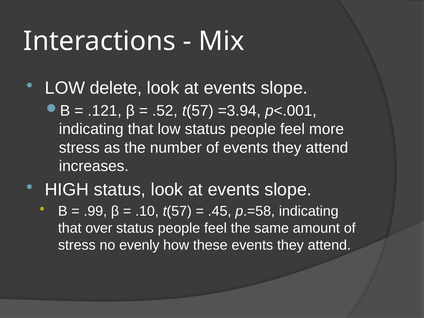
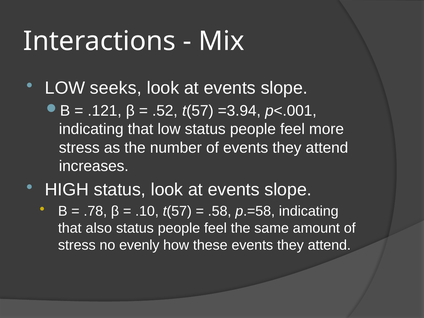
delete: delete -> seeks (116, 88)
.99: .99 -> .78 (95, 211)
.45: .45 -> .58 (220, 211)
over: over -> also (99, 228)
